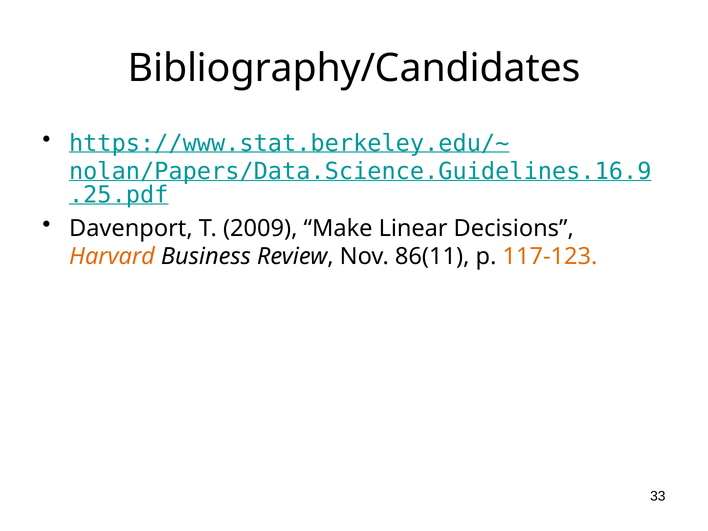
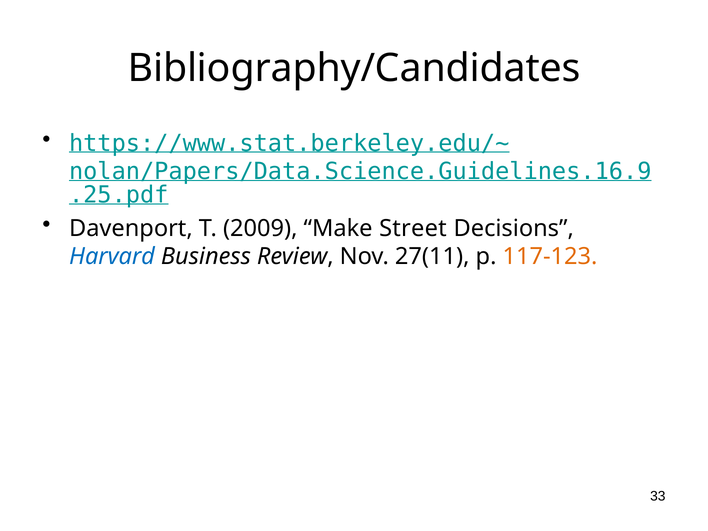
Linear: Linear -> Street (413, 228)
Harvard colour: orange -> blue (112, 257)
86(11: 86(11 -> 27(11 (432, 257)
